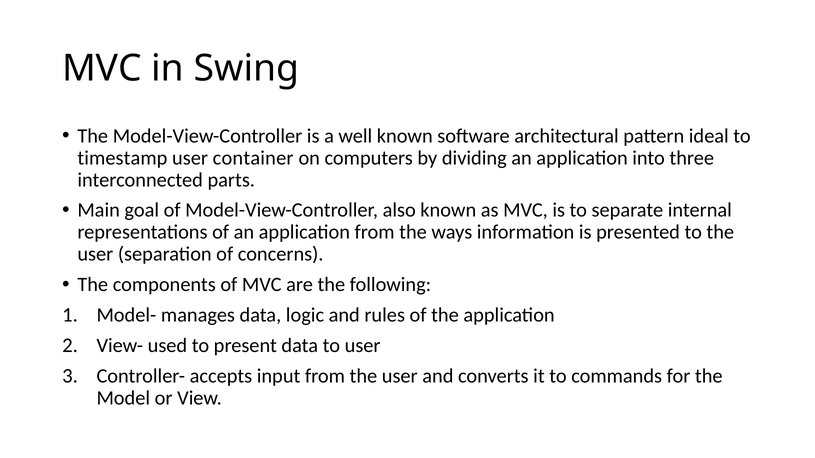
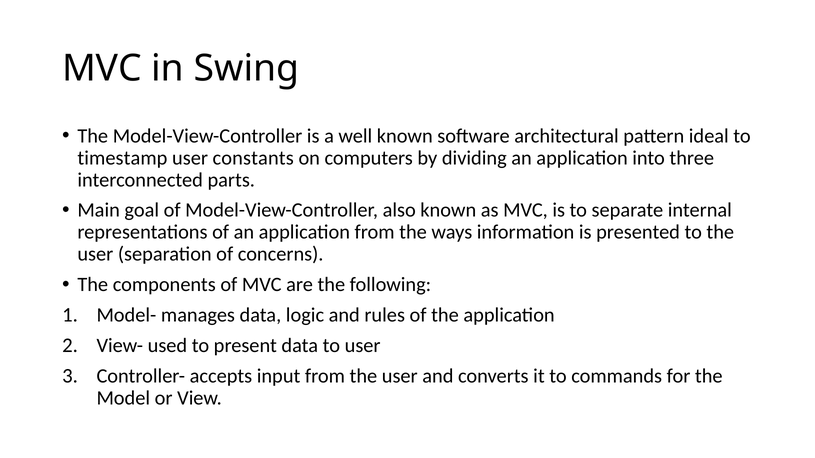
container: container -> constants (253, 158)
